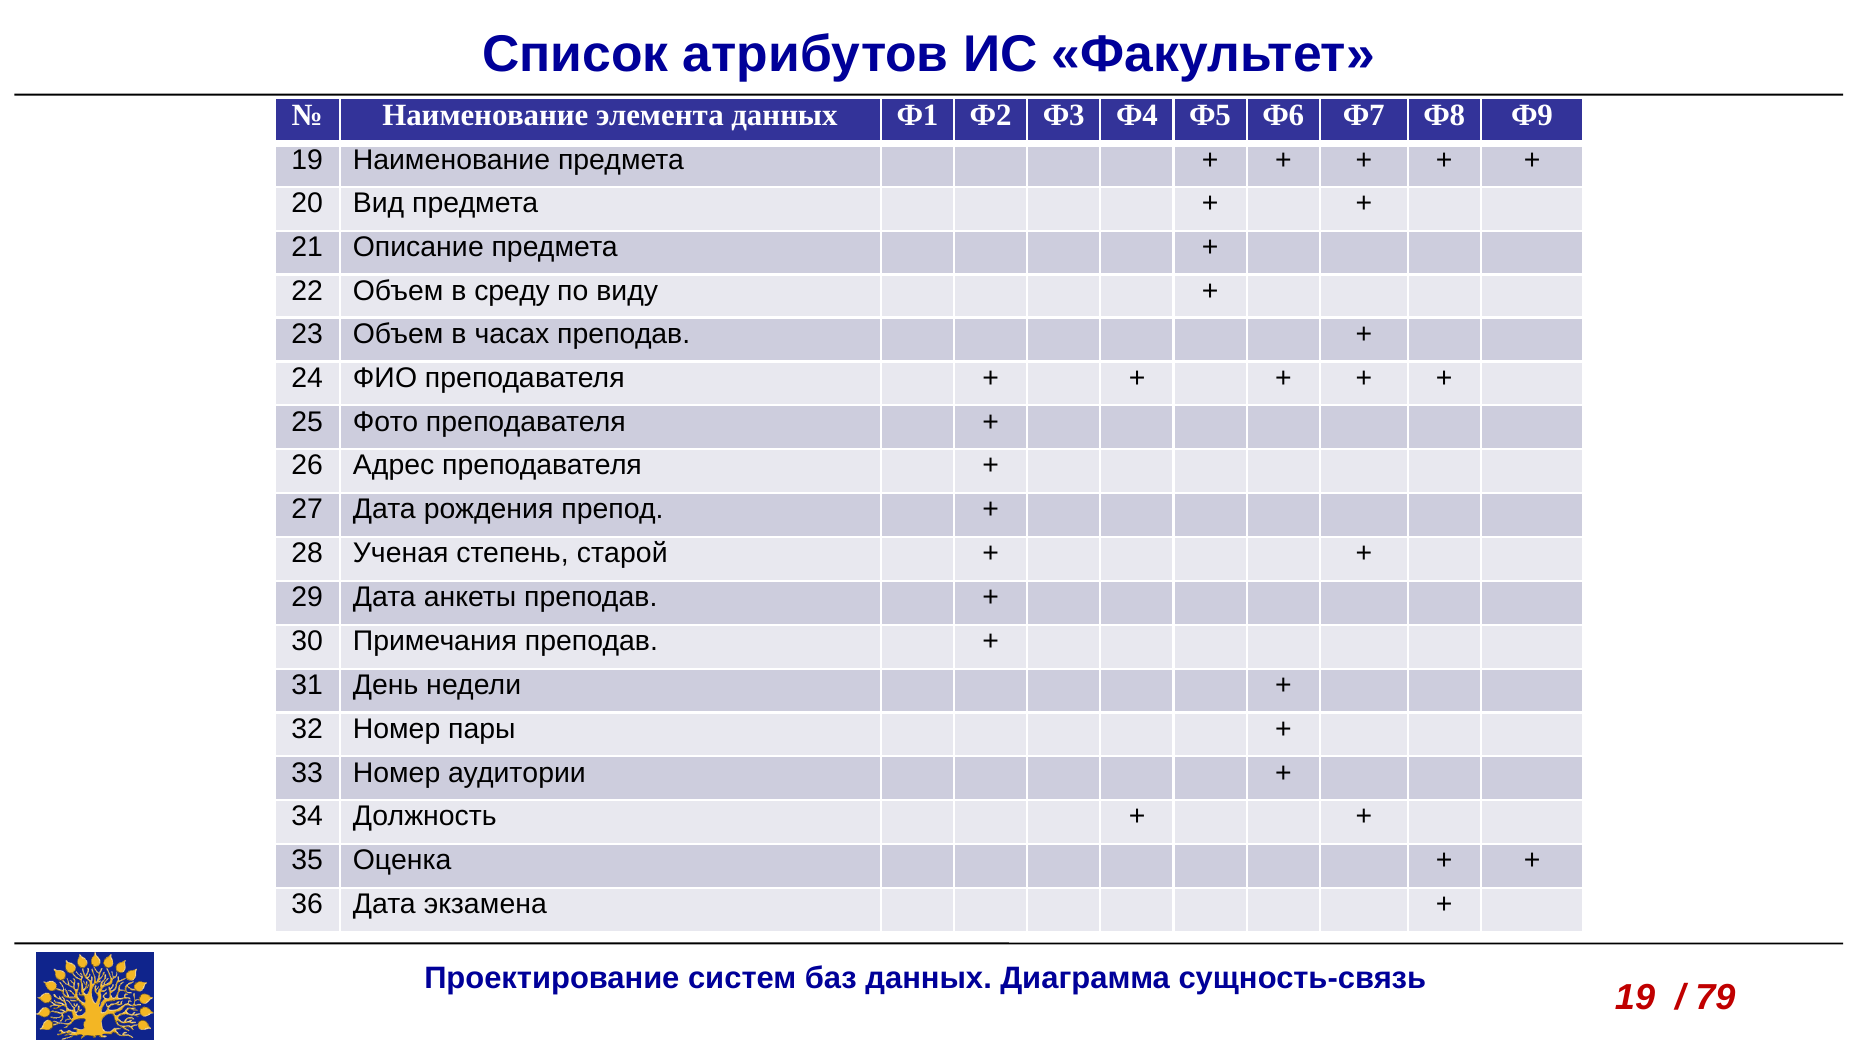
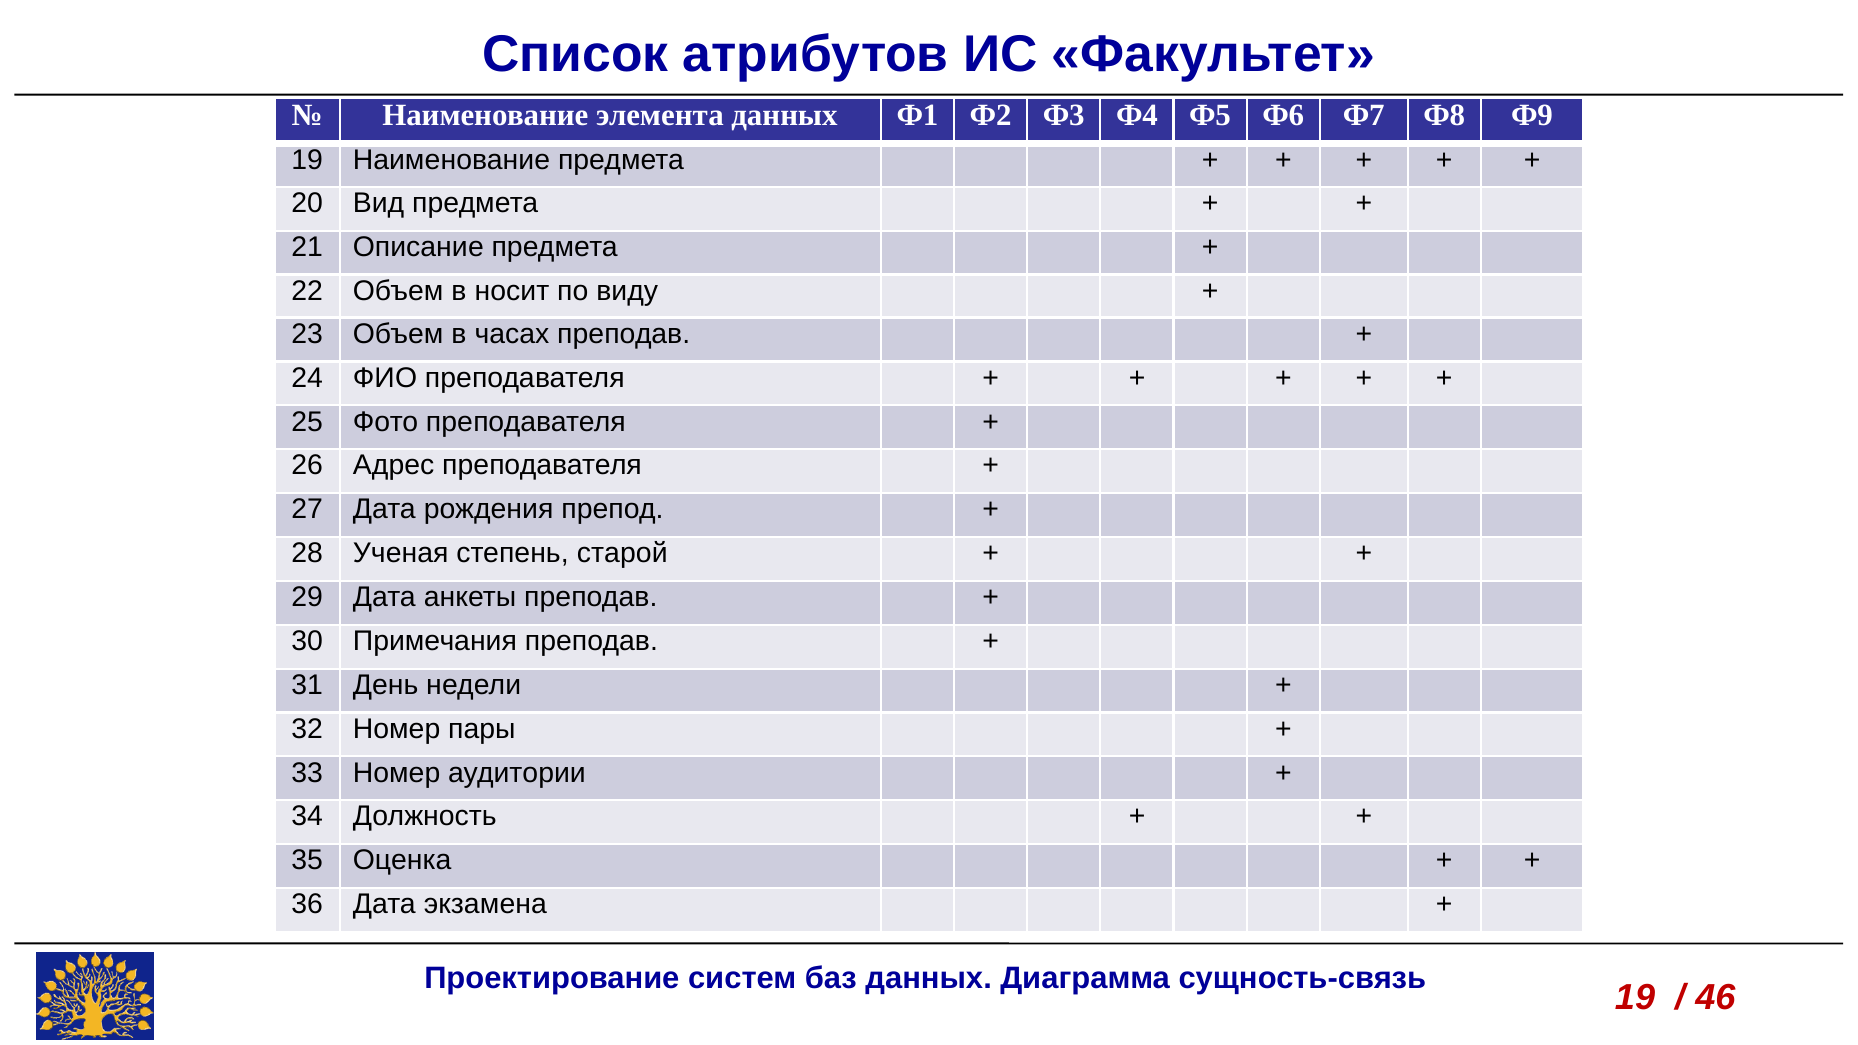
среду: среду -> носит (512, 291)
79: 79 -> 46 (1715, 998)
